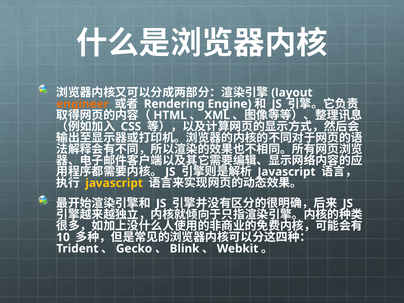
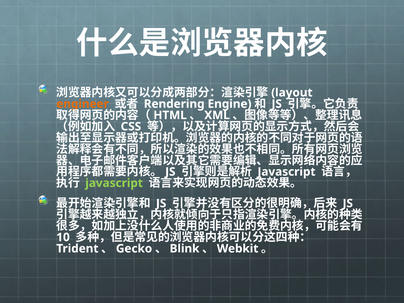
javascript colour: yellow -> light green (114, 183)
